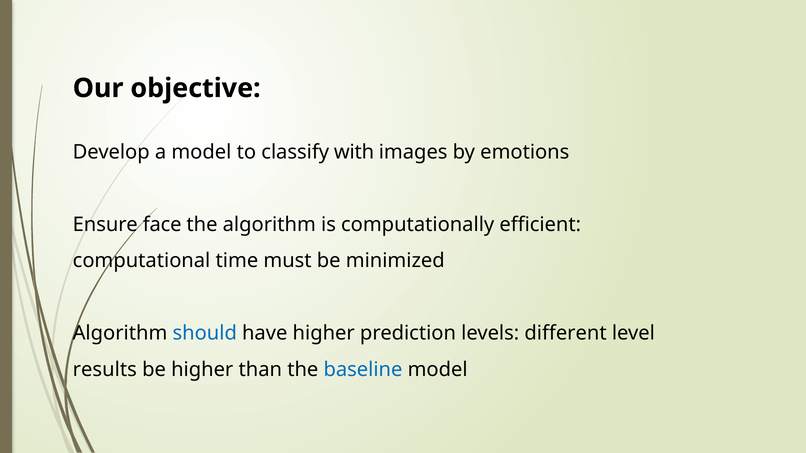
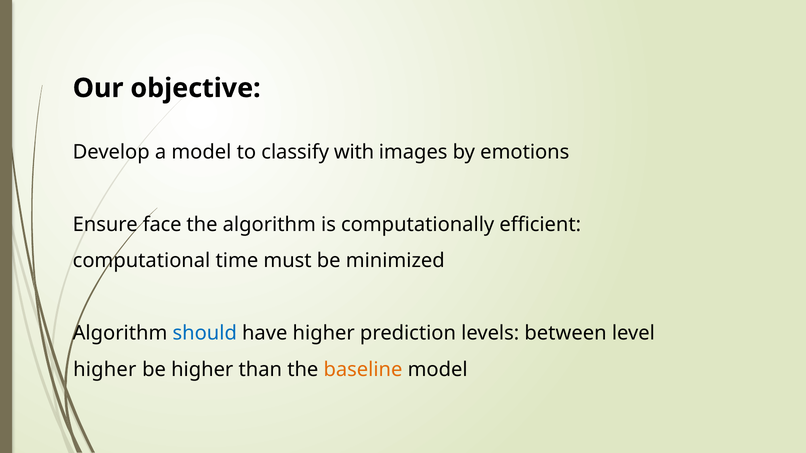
different: different -> between (566, 334)
results: results -> higher (105, 370)
baseline colour: blue -> orange (363, 370)
